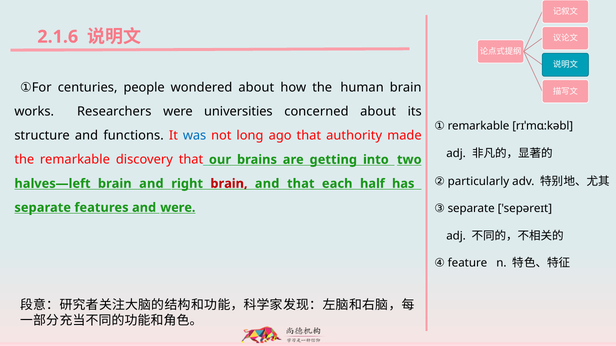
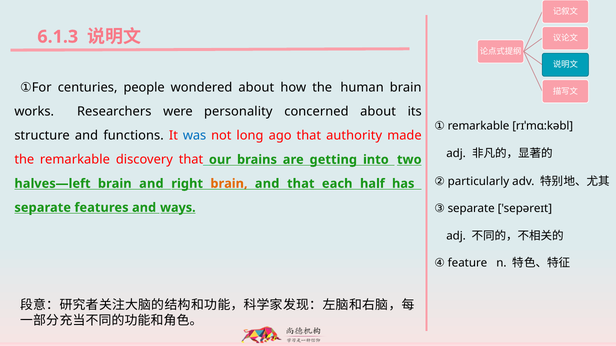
2.1.6: 2.1.6 -> 6.1.3 (58, 37)
universities: universities -> personality (238, 112)
brain colour: red -> orange (229, 184)
and were: were -> ways (178, 208)
